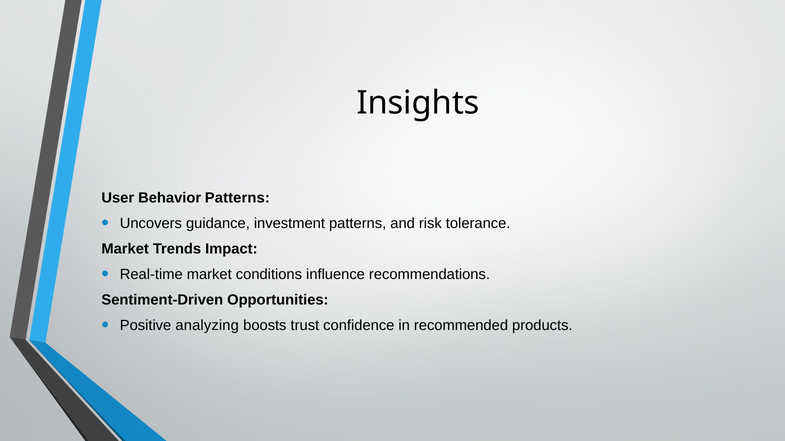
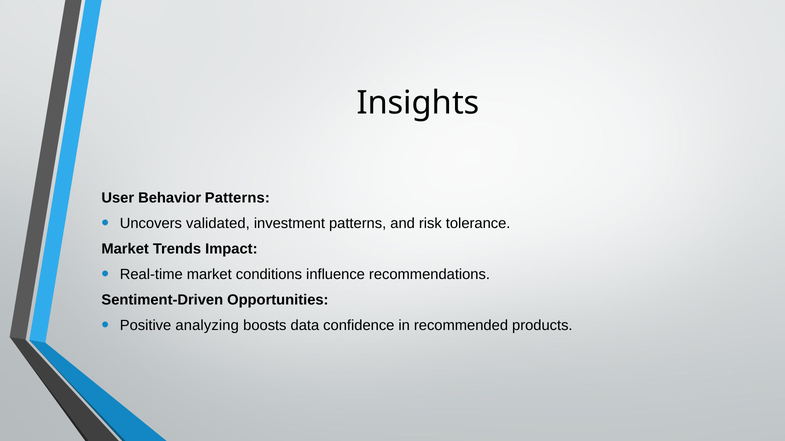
guidance: guidance -> validated (218, 224)
trust: trust -> data (305, 326)
